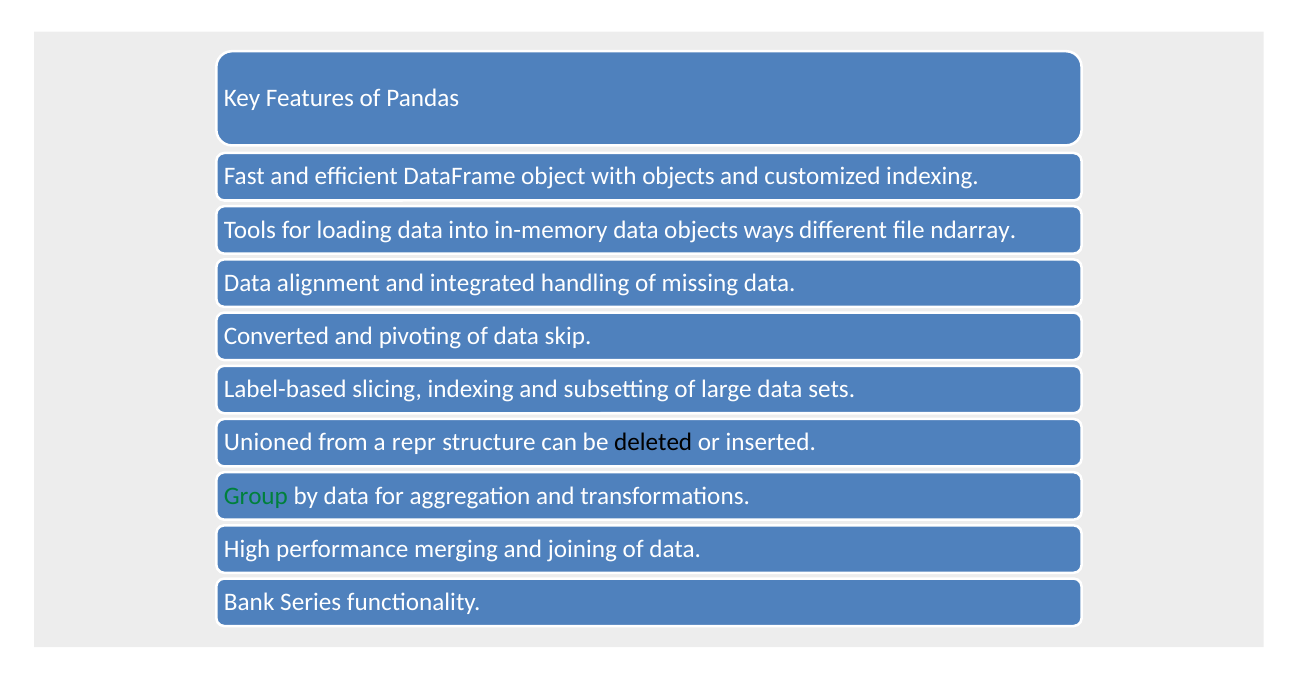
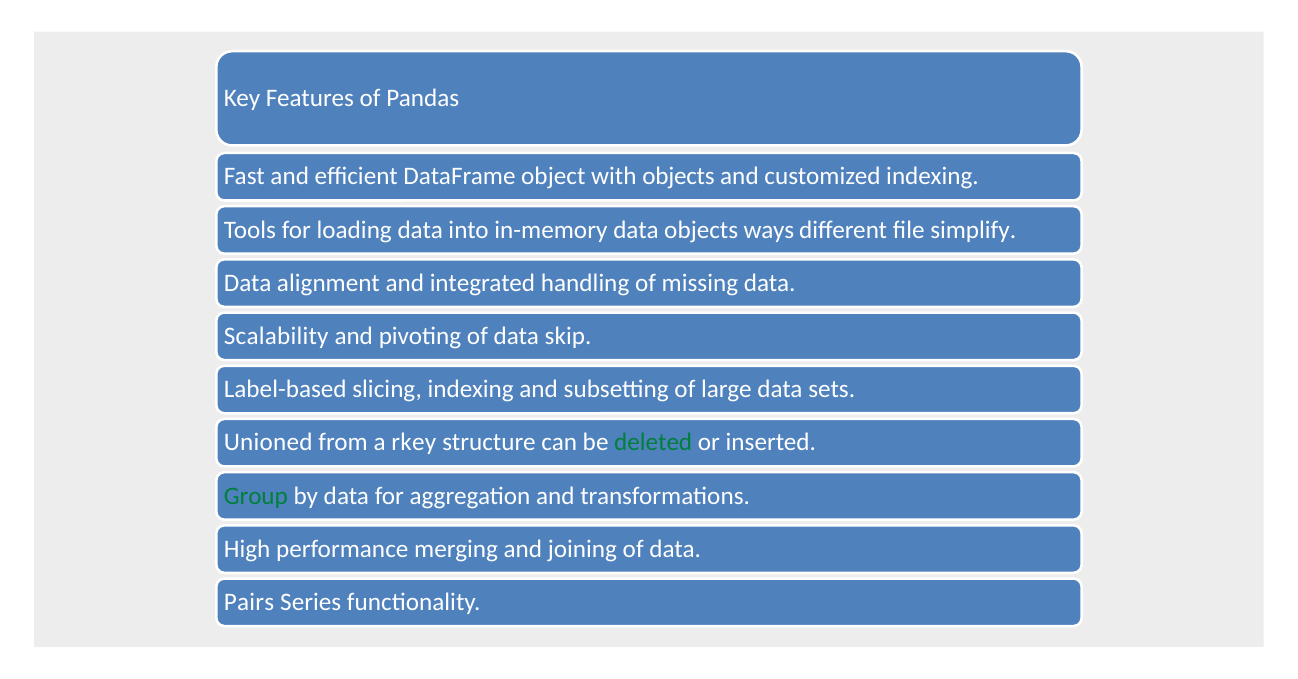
ndarray: ndarray -> simplify (973, 230)
Converted: Converted -> Scalability (276, 336)
repr: repr -> rkey (414, 443)
deleted colour: black -> green (653, 443)
Bank: Bank -> Pairs (249, 602)
